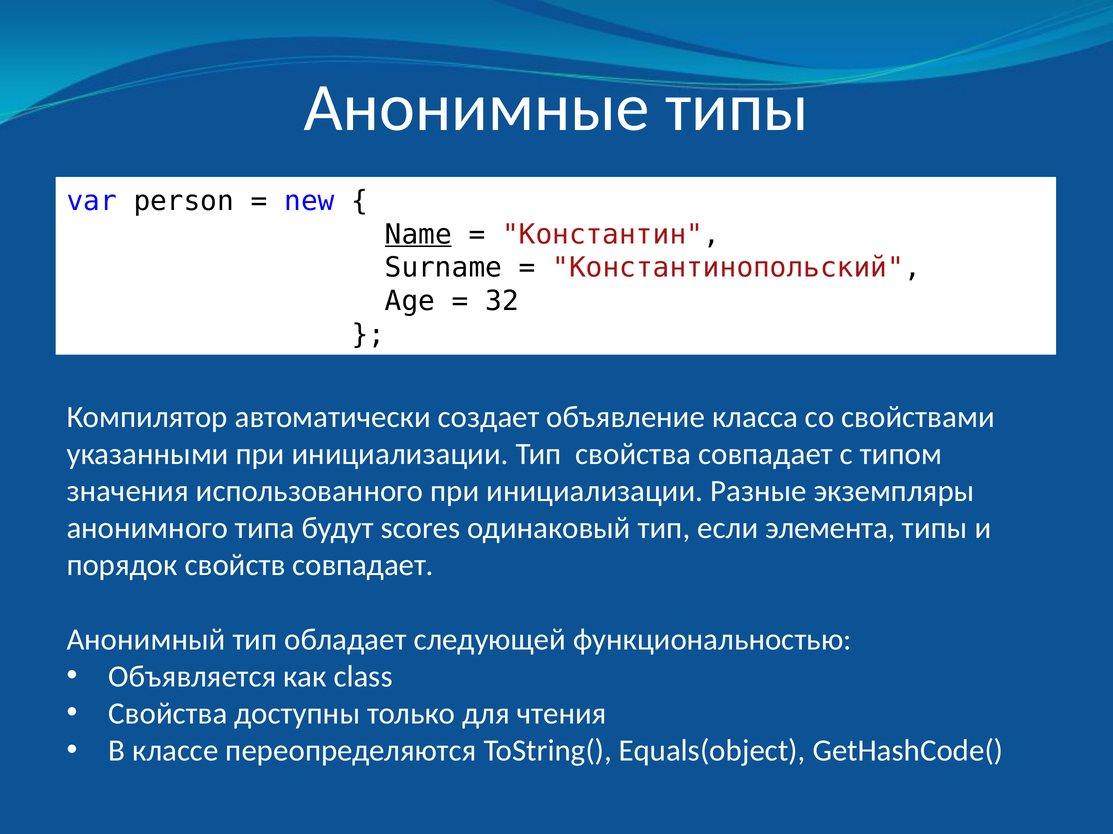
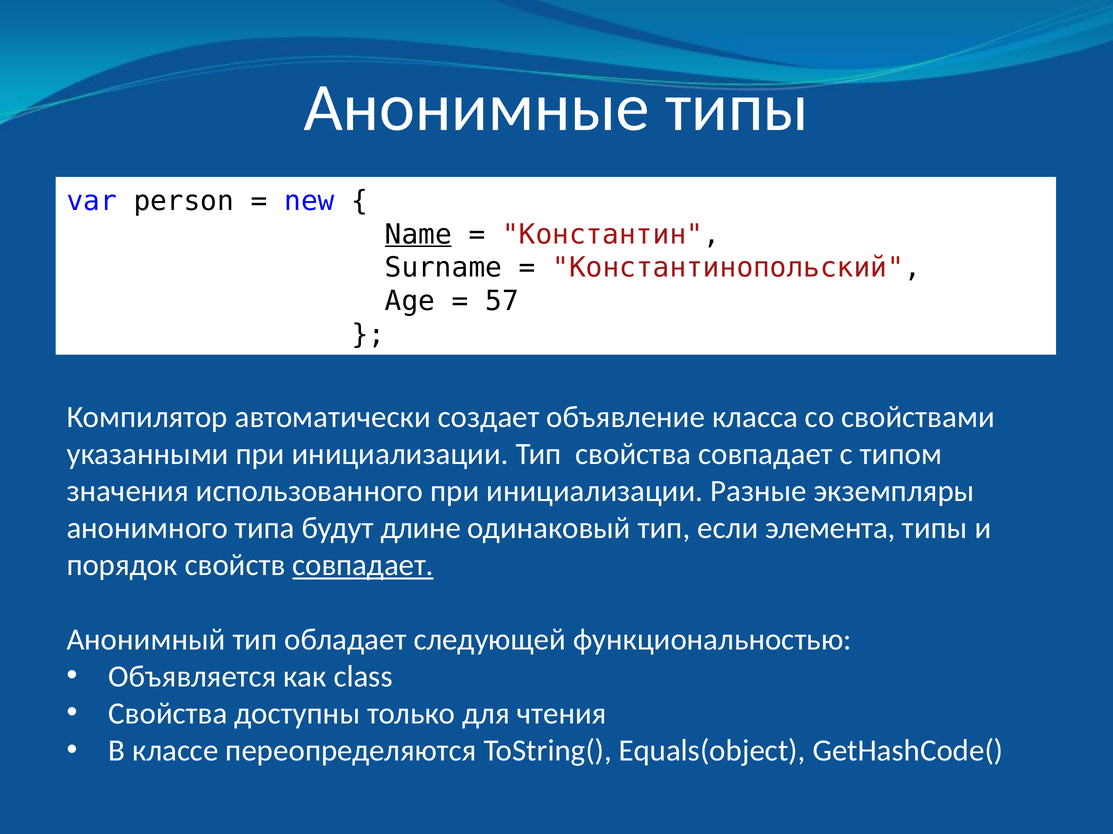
32: 32 -> 57 (502, 301)
scores: scores -> длине (421, 529)
совпадает underline: none -> present (363, 566)
